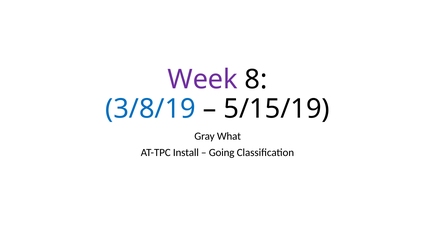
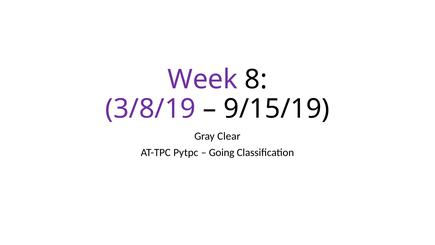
3/8/19 colour: blue -> purple (151, 109)
5/15/19: 5/15/19 -> 9/15/19 (277, 109)
What: What -> Clear (229, 136)
Install: Install -> Pytpc (186, 152)
